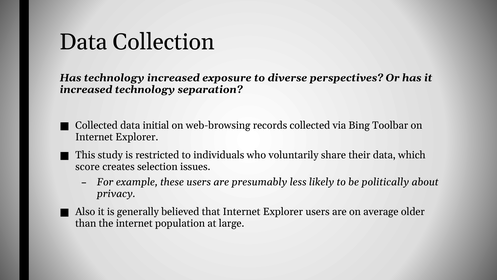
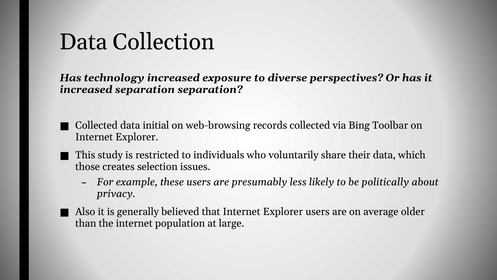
increased technology: technology -> separation (145, 89)
score: score -> those (88, 167)
